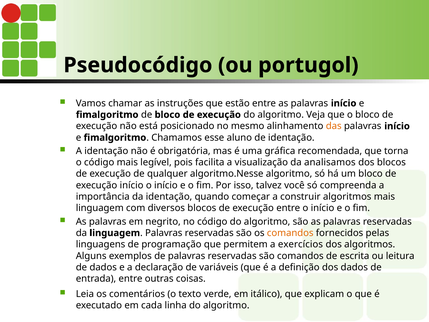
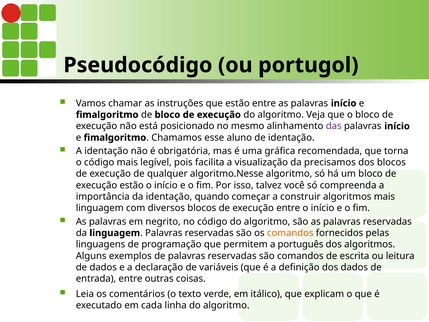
das colour: orange -> purple (334, 126)
analisamos: analisamos -> precisamos (330, 162)
execução início: início -> estão (132, 185)
exercícios: exercícios -> português (301, 244)
